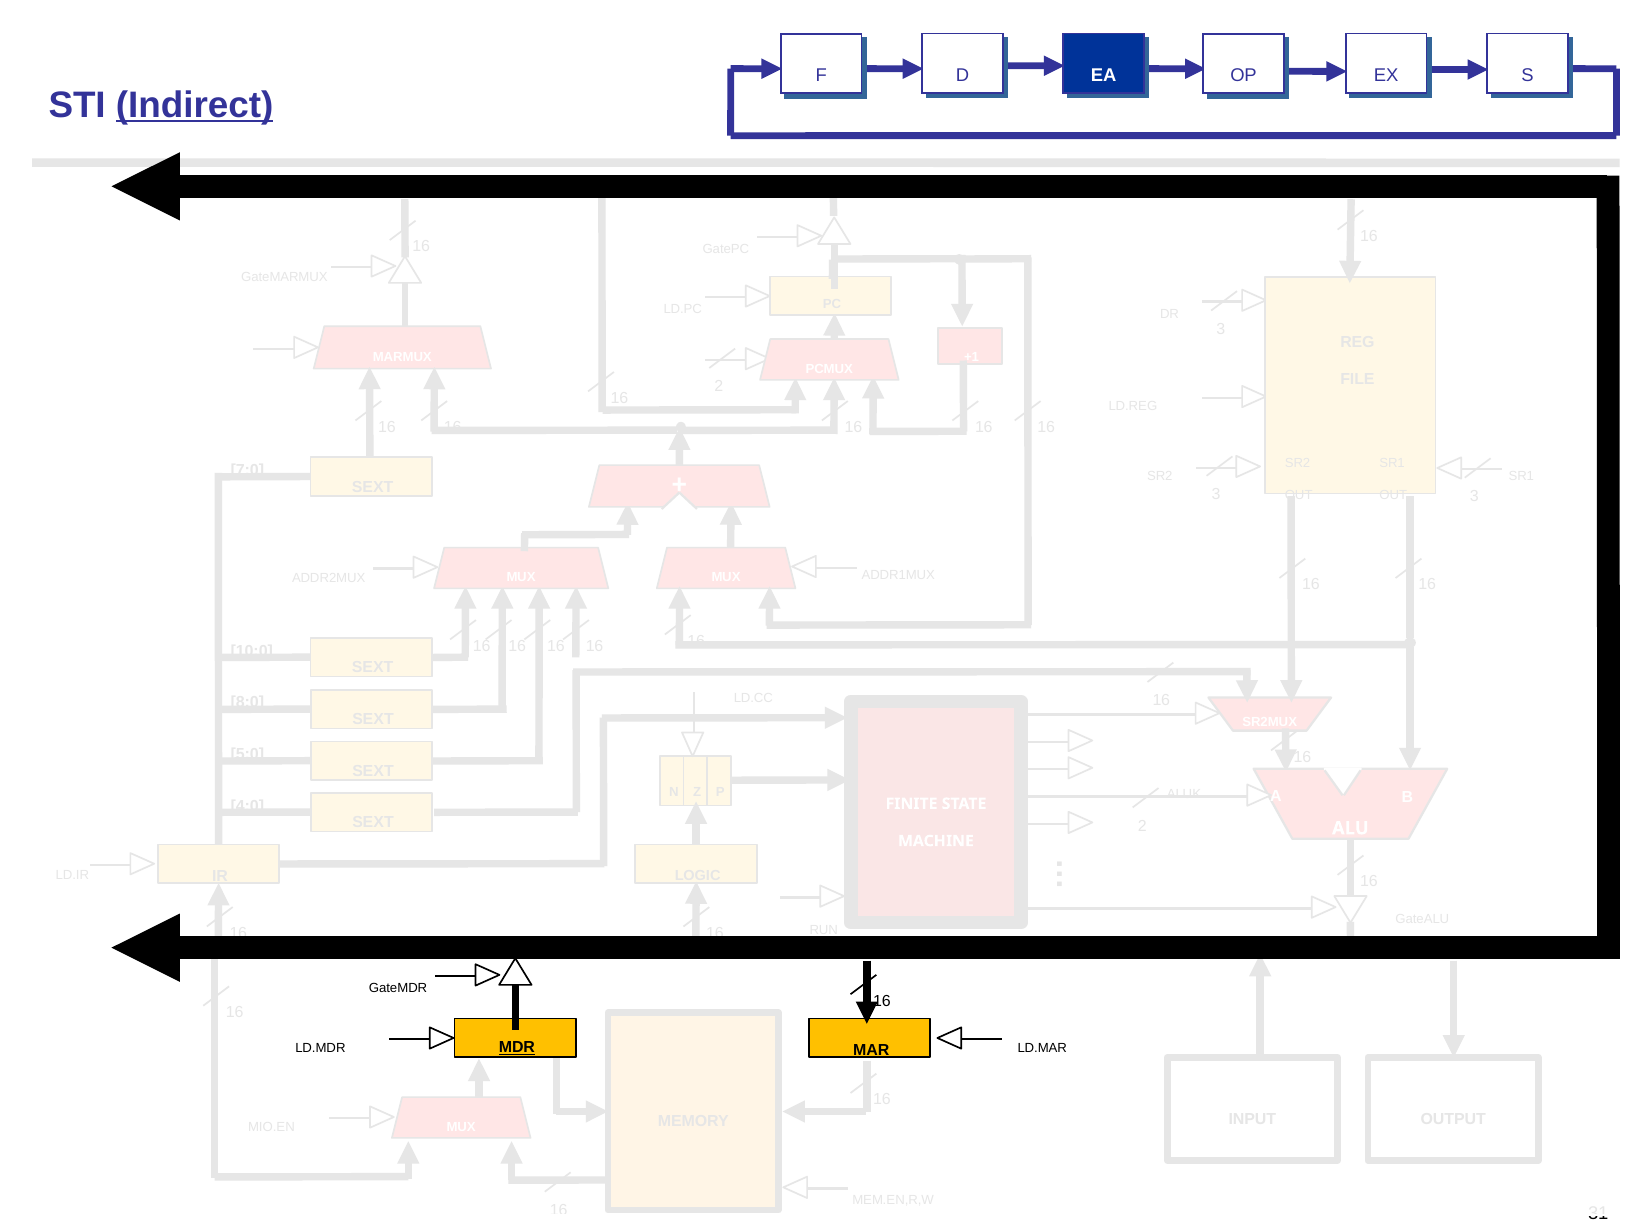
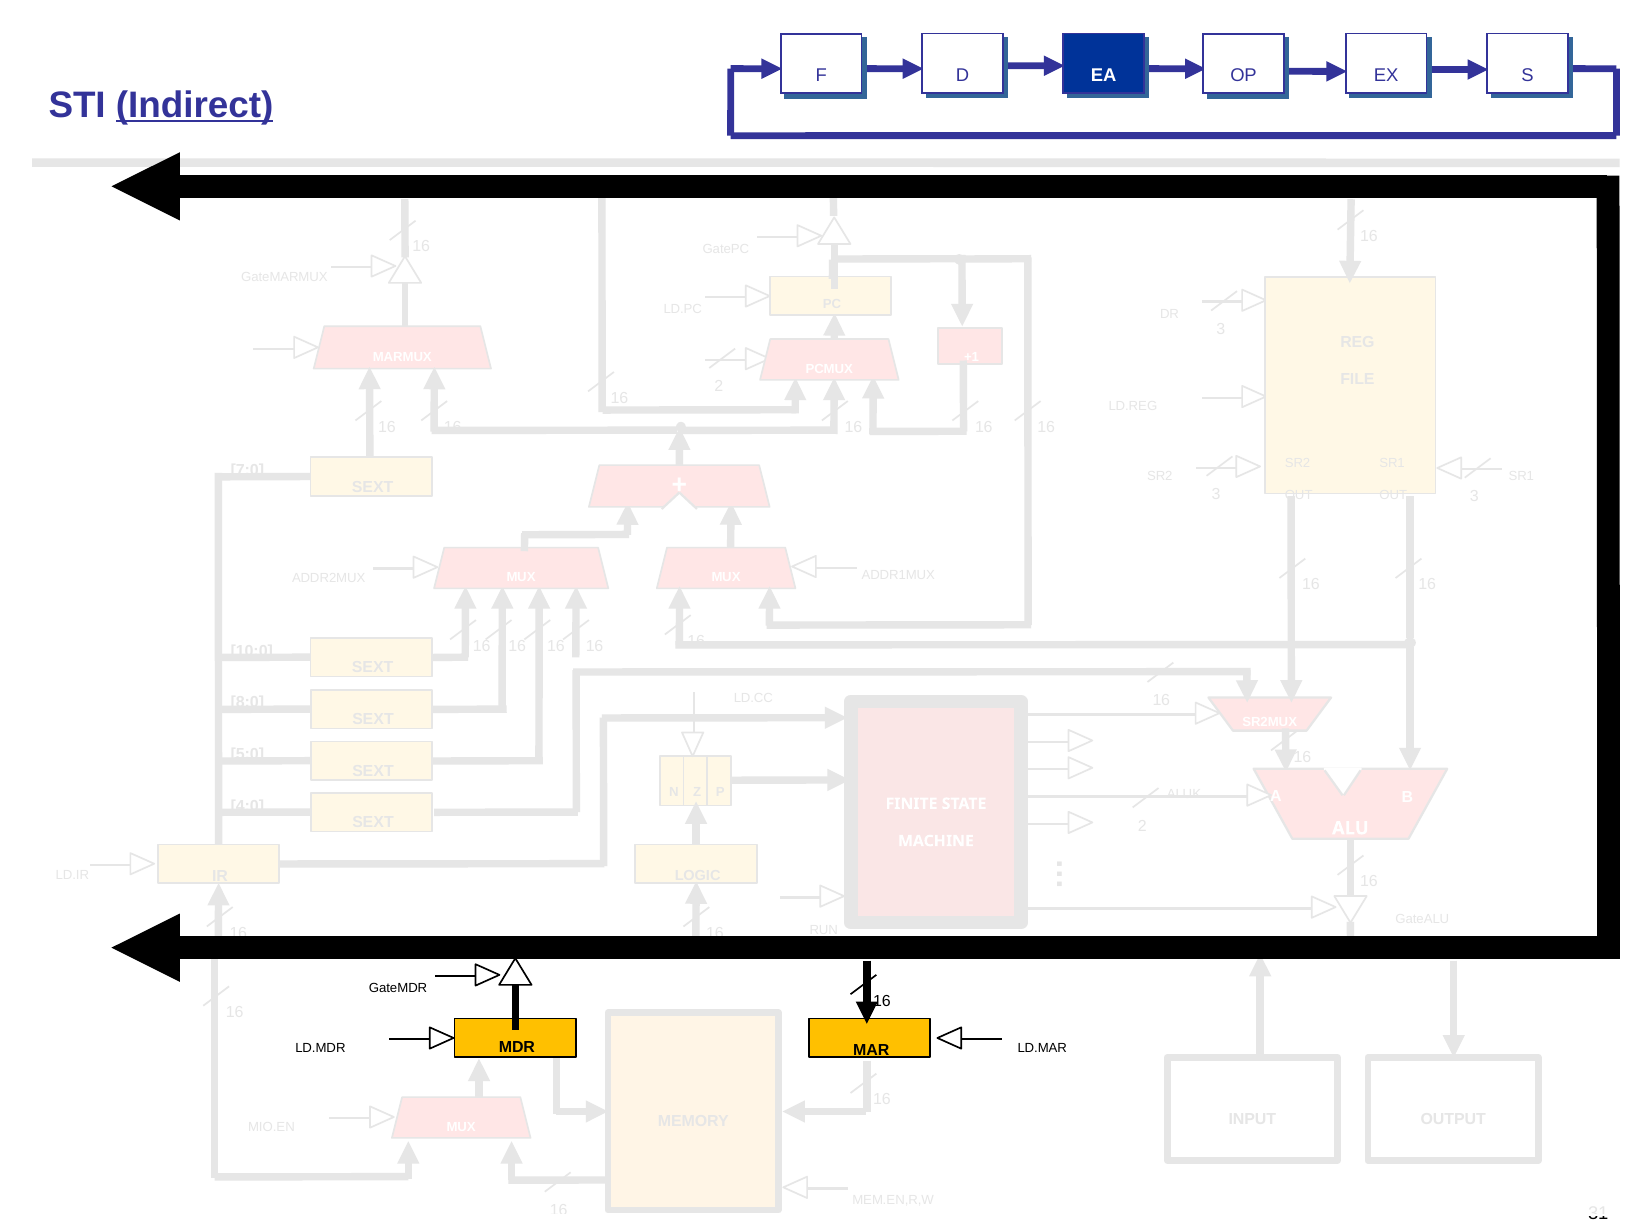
MDR underline: present -> none (517, 1048)
